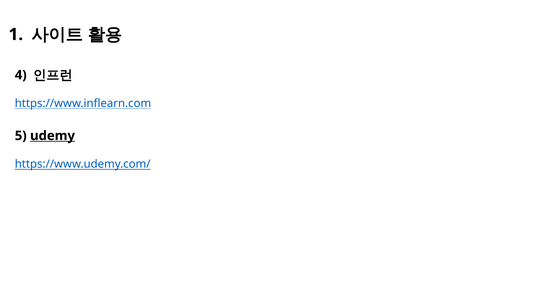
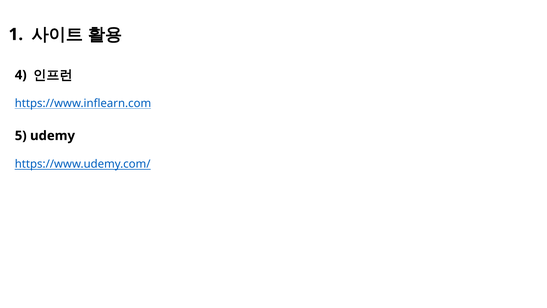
udemy underline: present -> none (53, 136)
